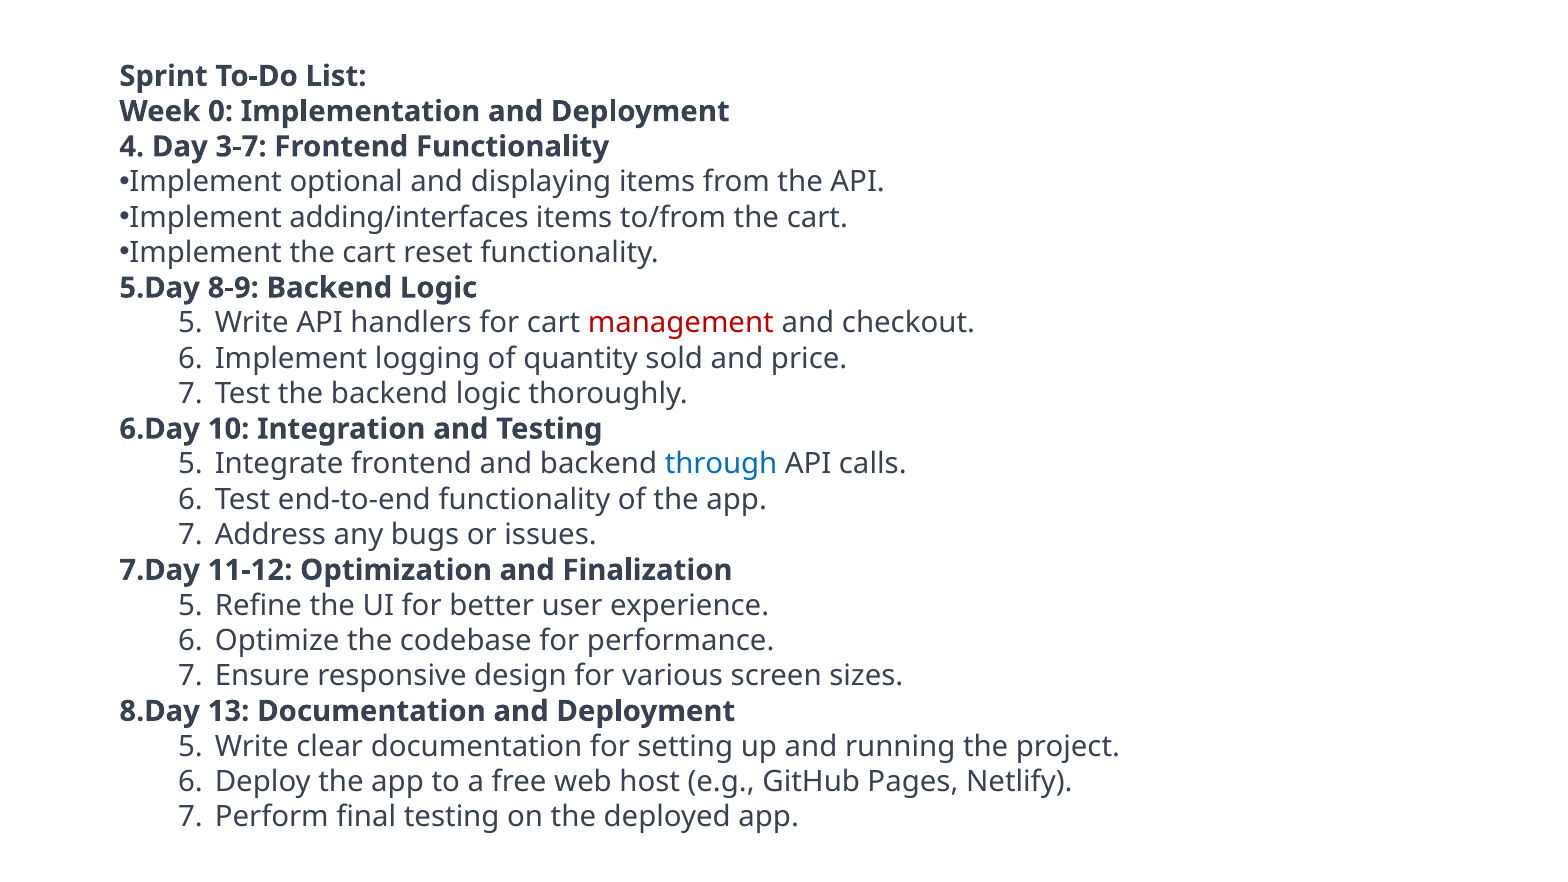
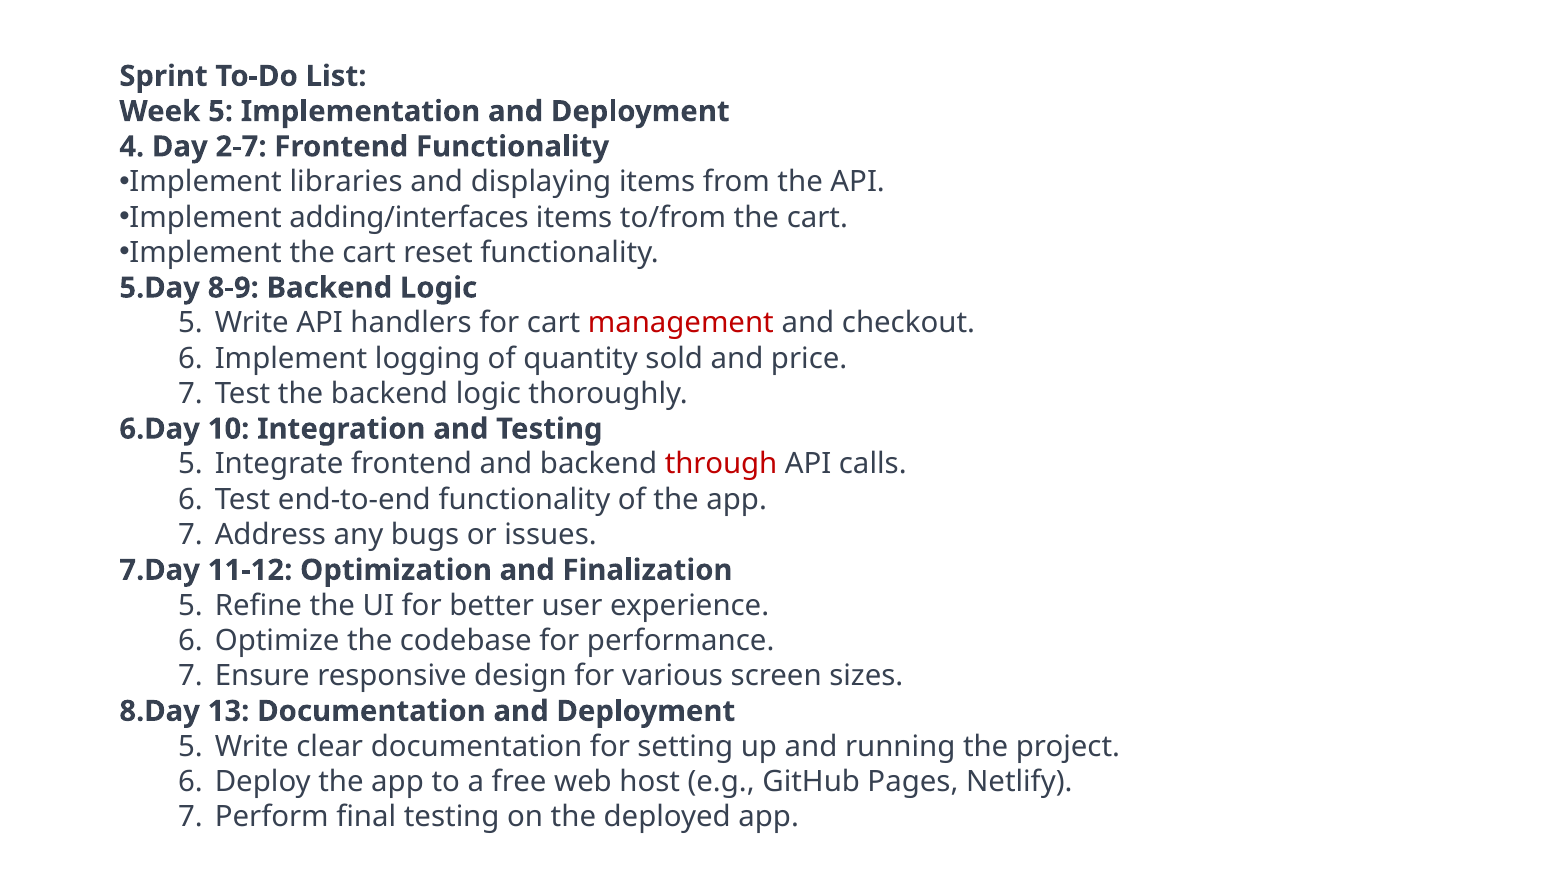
Week 0: 0 -> 5 (221, 111)
3-7: 3-7 -> 2-7 (241, 147)
optional: optional -> libraries (346, 182)
through colour: blue -> red (721, 464)
